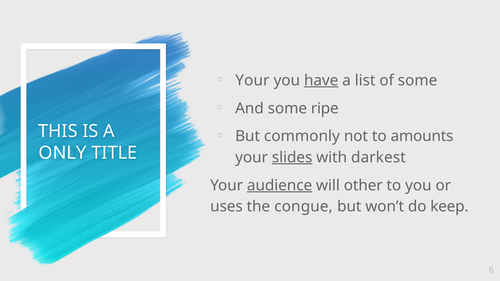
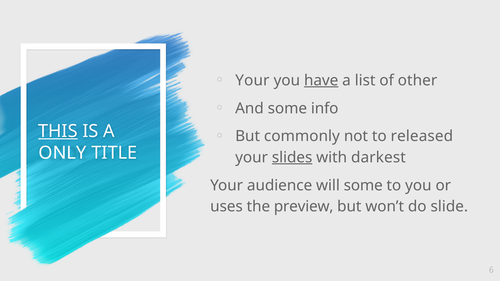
of some: some -> other (418, 80)
ripe: ripe -> info (325, 108)
THIS underline: none -> present (58, 131)
amounts: amounts -> released (422, 136)
audience underline: present -> none (280, 185)
will other: other -> some (363, 185)
congue: congue -> preview (304, 207)
keep: keep -> slide (449, 207)
